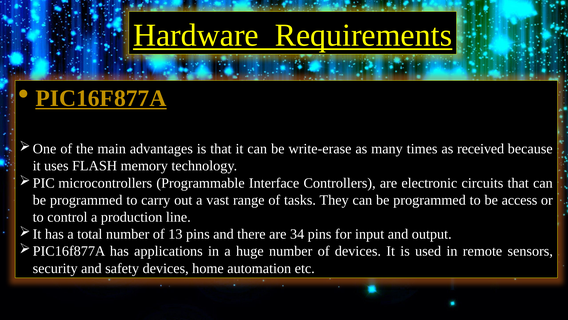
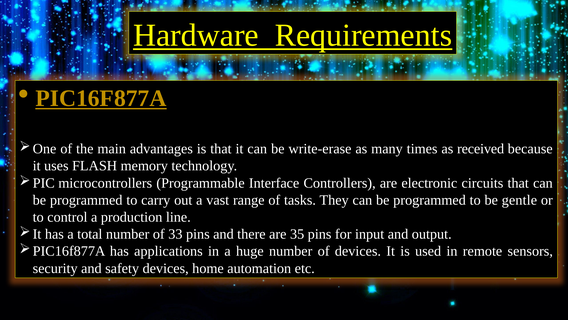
access: access -> gentle (519, 200)
13: 13 -> 33 (175, 234)
34: 34 -> 35 (297, 234)
